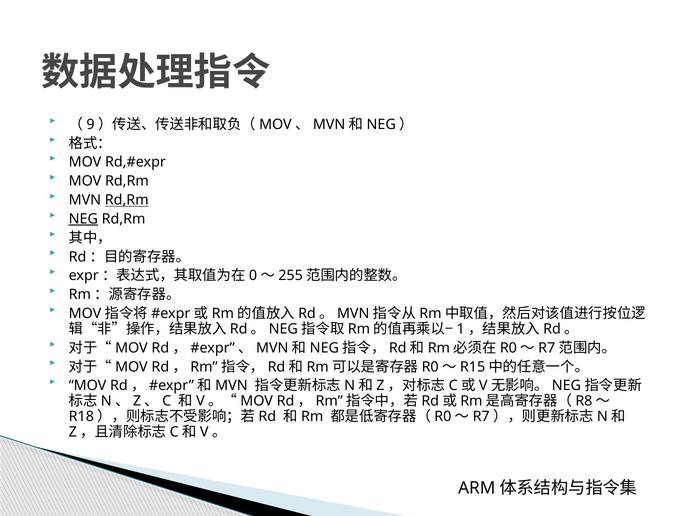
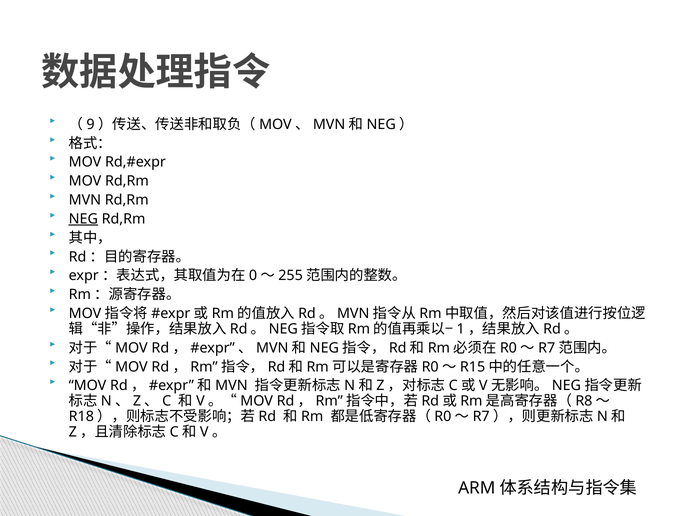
Rd,Rm underline: present -> none (127, 200)
